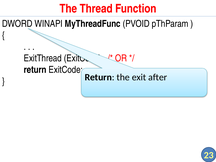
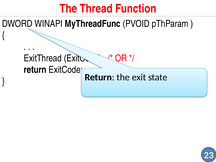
after: after -> state (158, 77)
